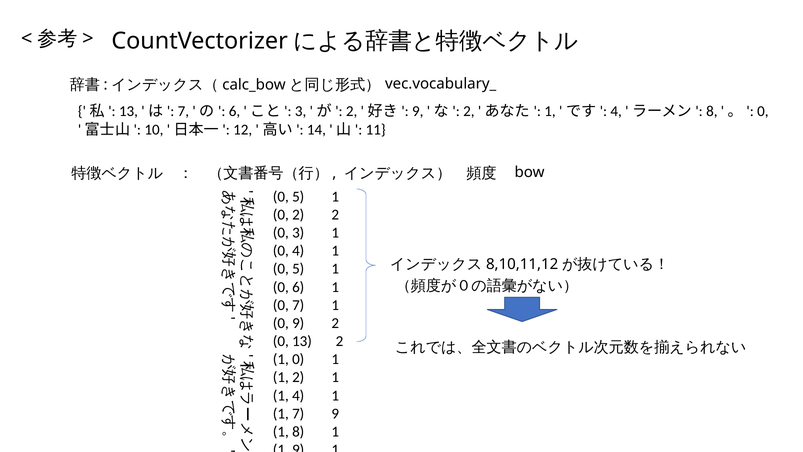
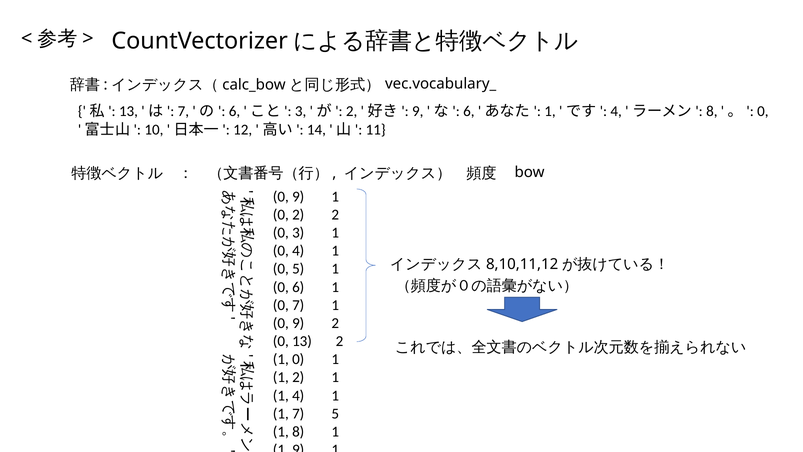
2: 2 -> 6 (469, 111)
5: 5 -> 9 (298, 197)
7 9: 9 -> 5 (335, 413)
